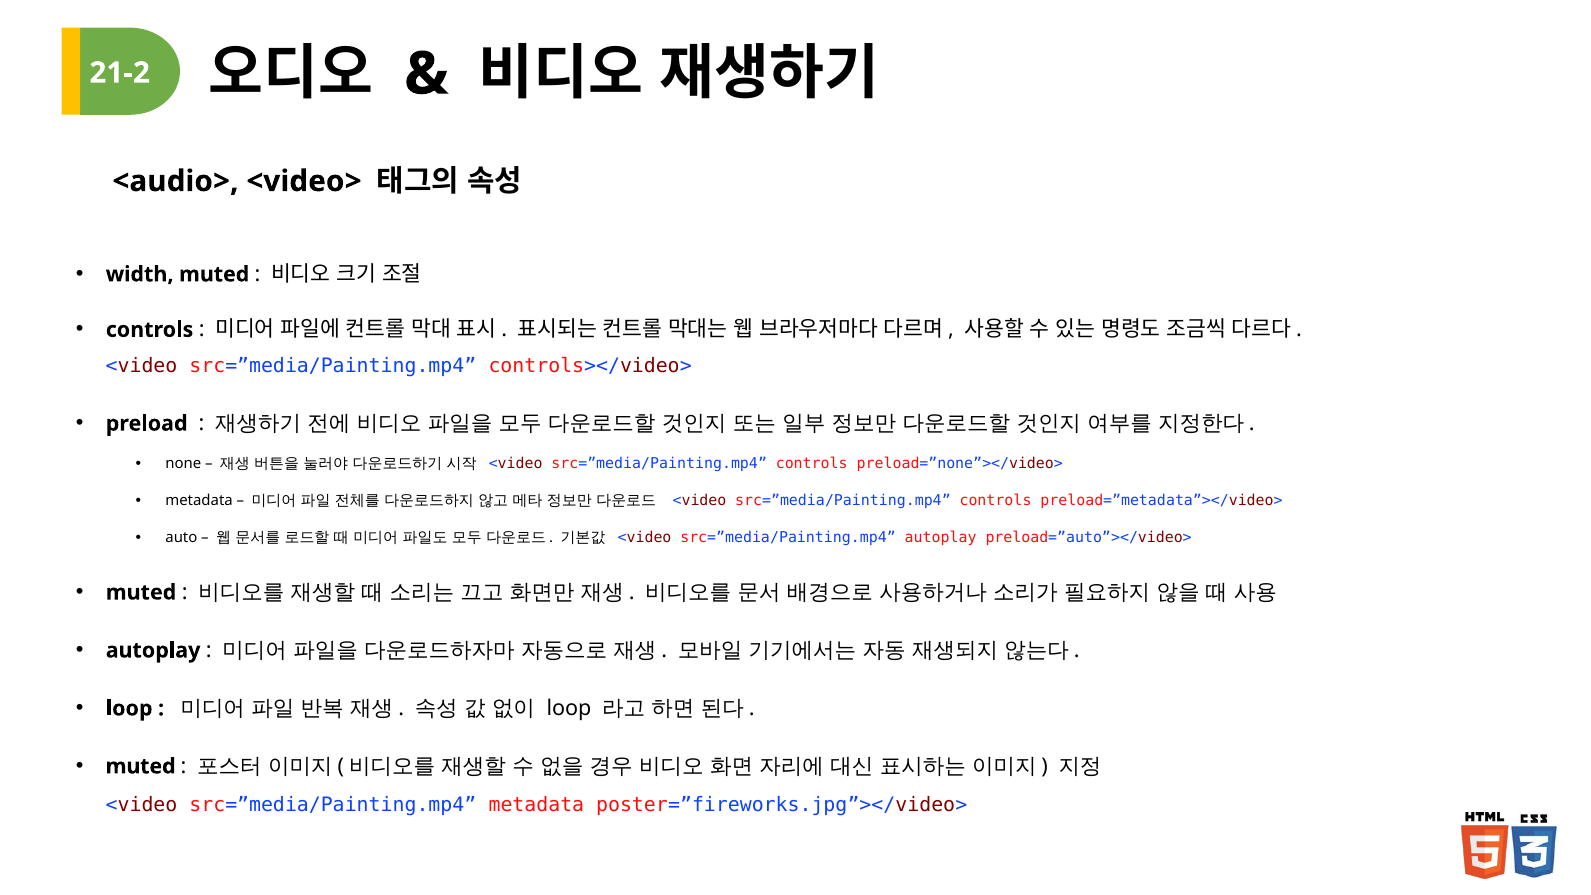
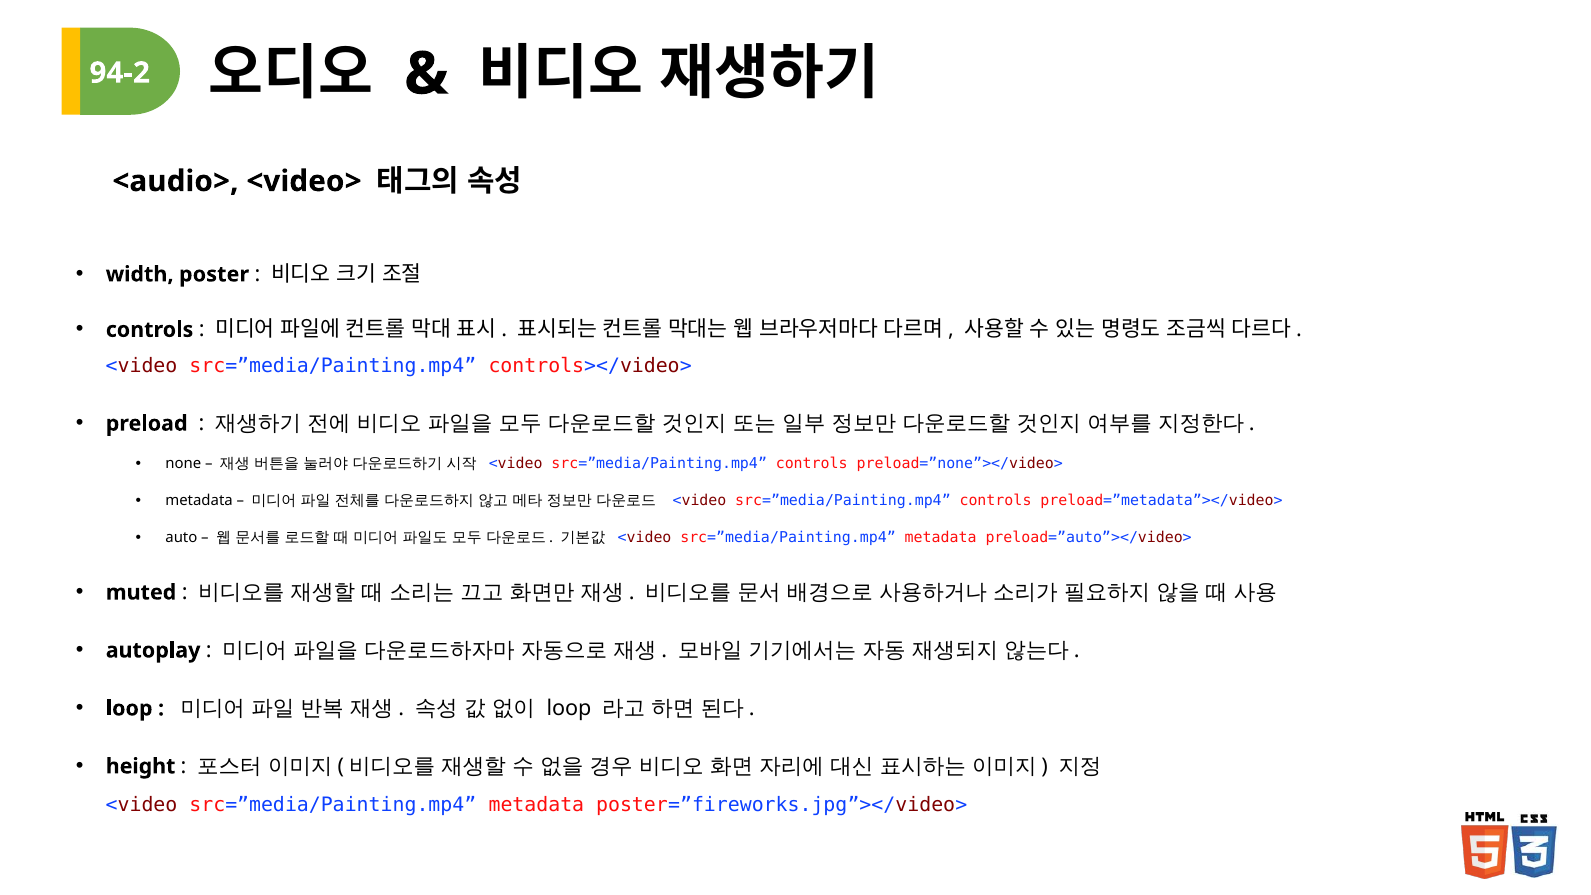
21-2: 21-2 -> 94-2 (120, 73)
width muted: muted -> poster (214, 274)
autoplay: autoplay -> metadata (941, 538)
muted: muted -> height (141, 766)
